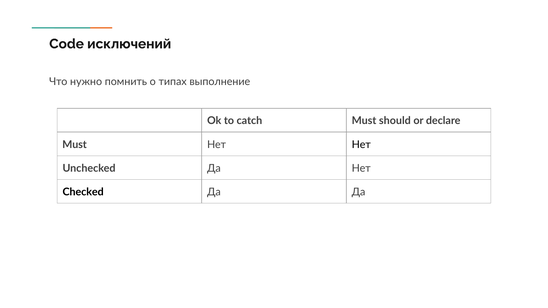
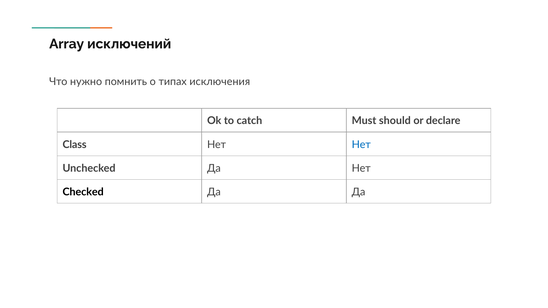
Code: Code -> Array (67, 44)
выполнение: выполнение -> исключения (220, 82)
Must: Must -> Class (75, 145)
Нет colour: black -> blue (361, 145)
